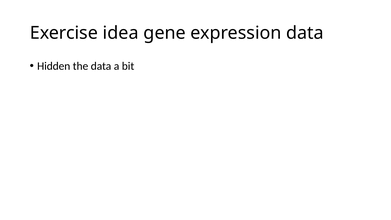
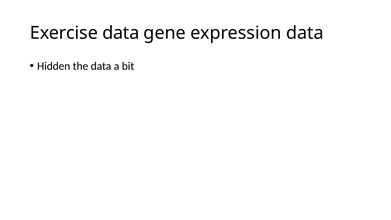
Exercise idea: idea -> data (121, 33)
